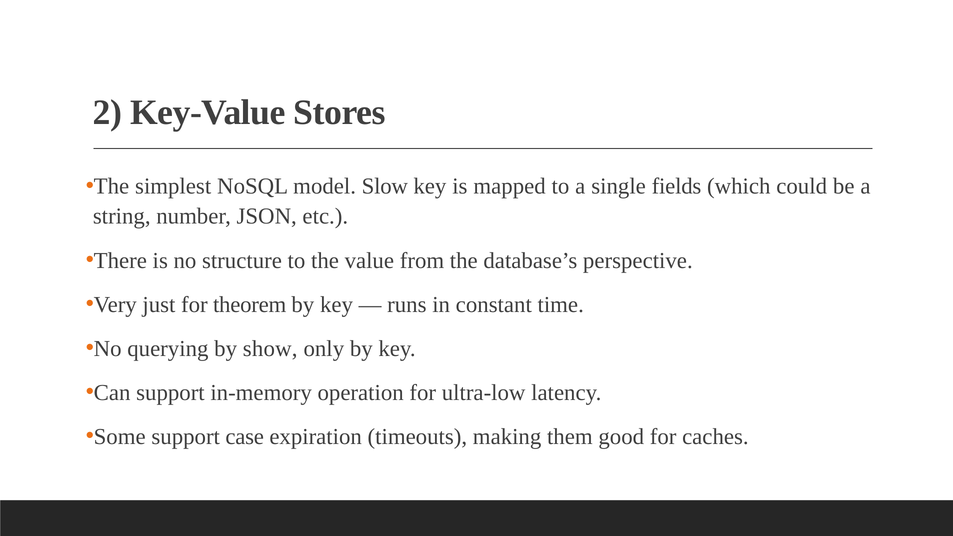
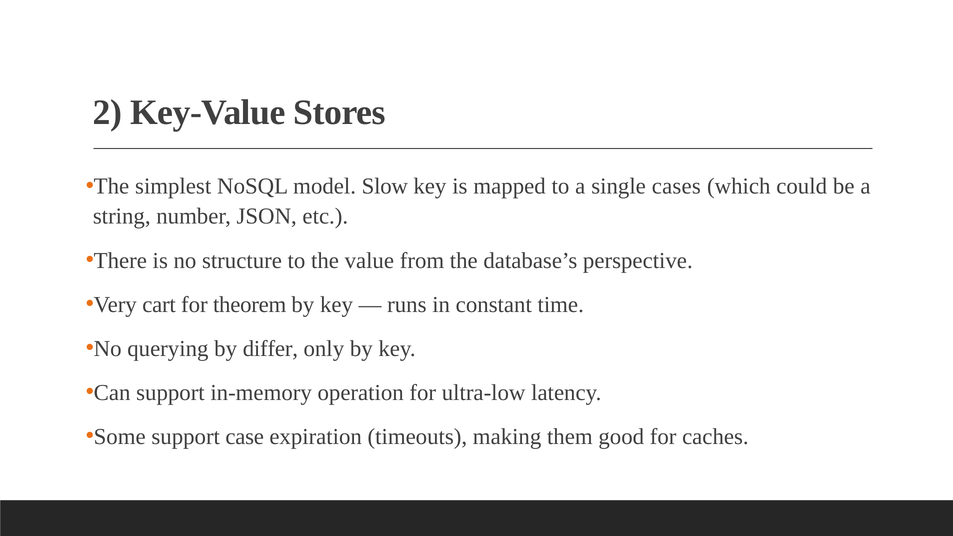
fields: fields -> cases (676, 186)
just: just -> cart (159, 305)
show: show -> differ (270, 349)
